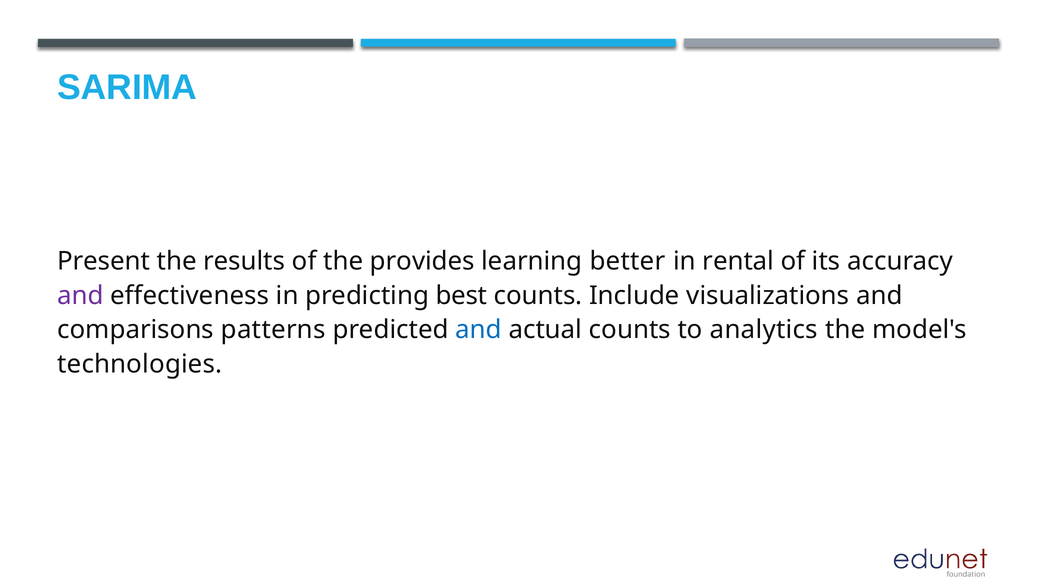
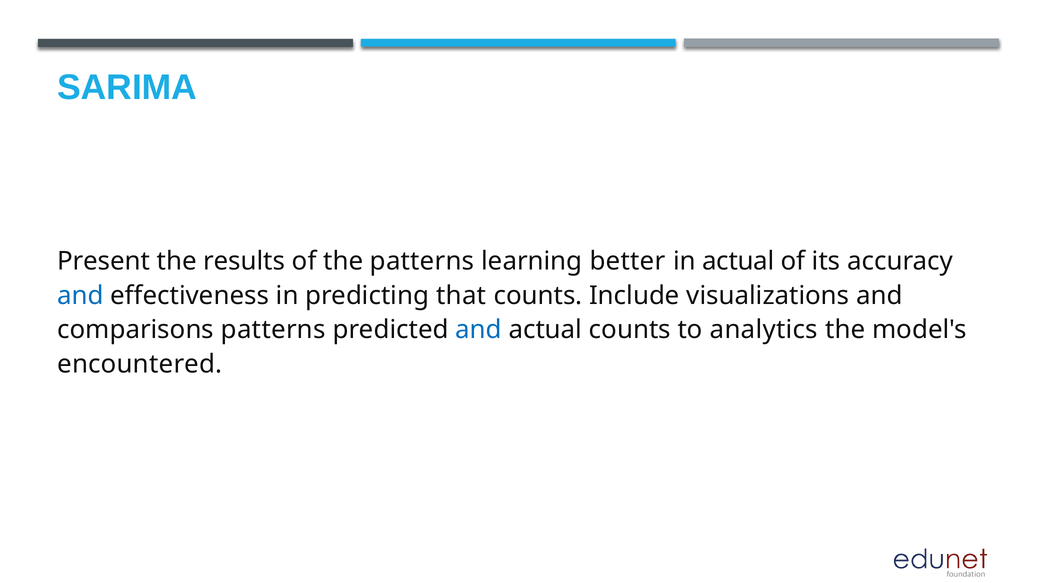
the provides: provides -> patterns (422, 262)
in rental: rental -> actual (738, 262)
and colour: purple -> blue (80, 296)
best: best -> that (461, 296)
technologies: technologies -> encountered (140, 364)
